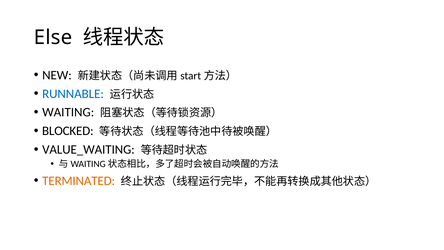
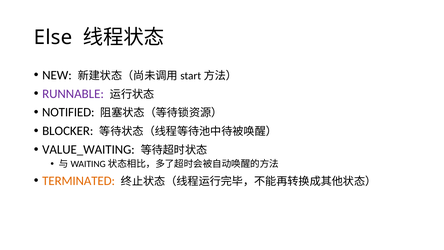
RUNNABLE colour: blue -> purple (73, 94)
WAITING: WAITING -> NOTIFIED (68, 112)
BLOCKED: BLOCKED -> BLOCKER (68, 131)
